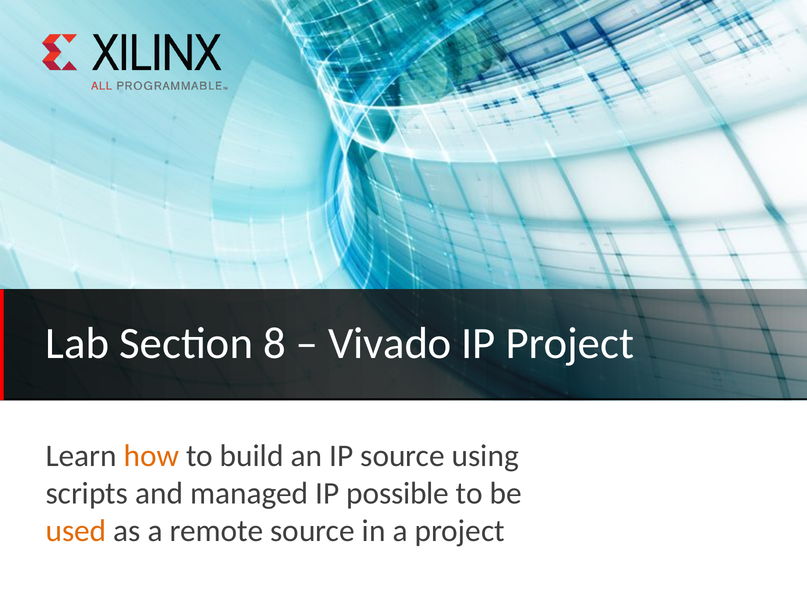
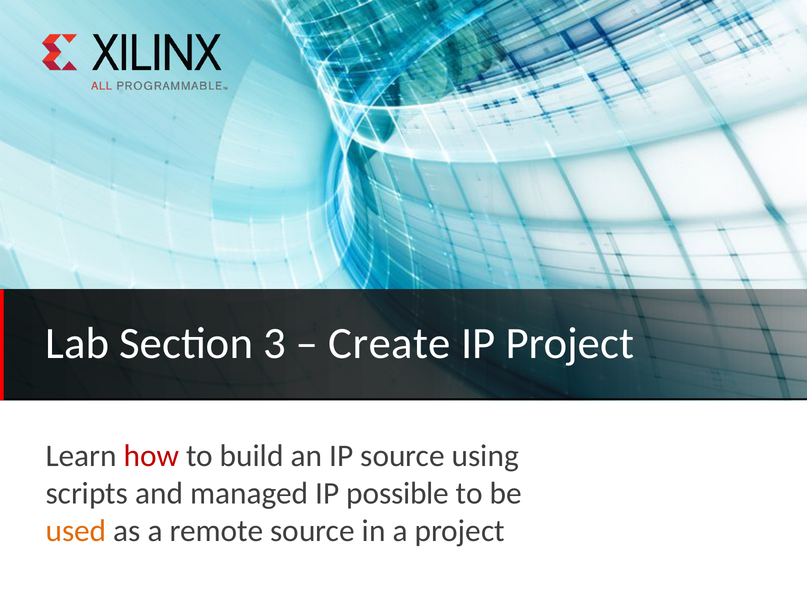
8: 8 -> 3 (275, 344)
Vivado: Vivado -> Create (390, 344)
how colour: orange -> red (151, 456)
